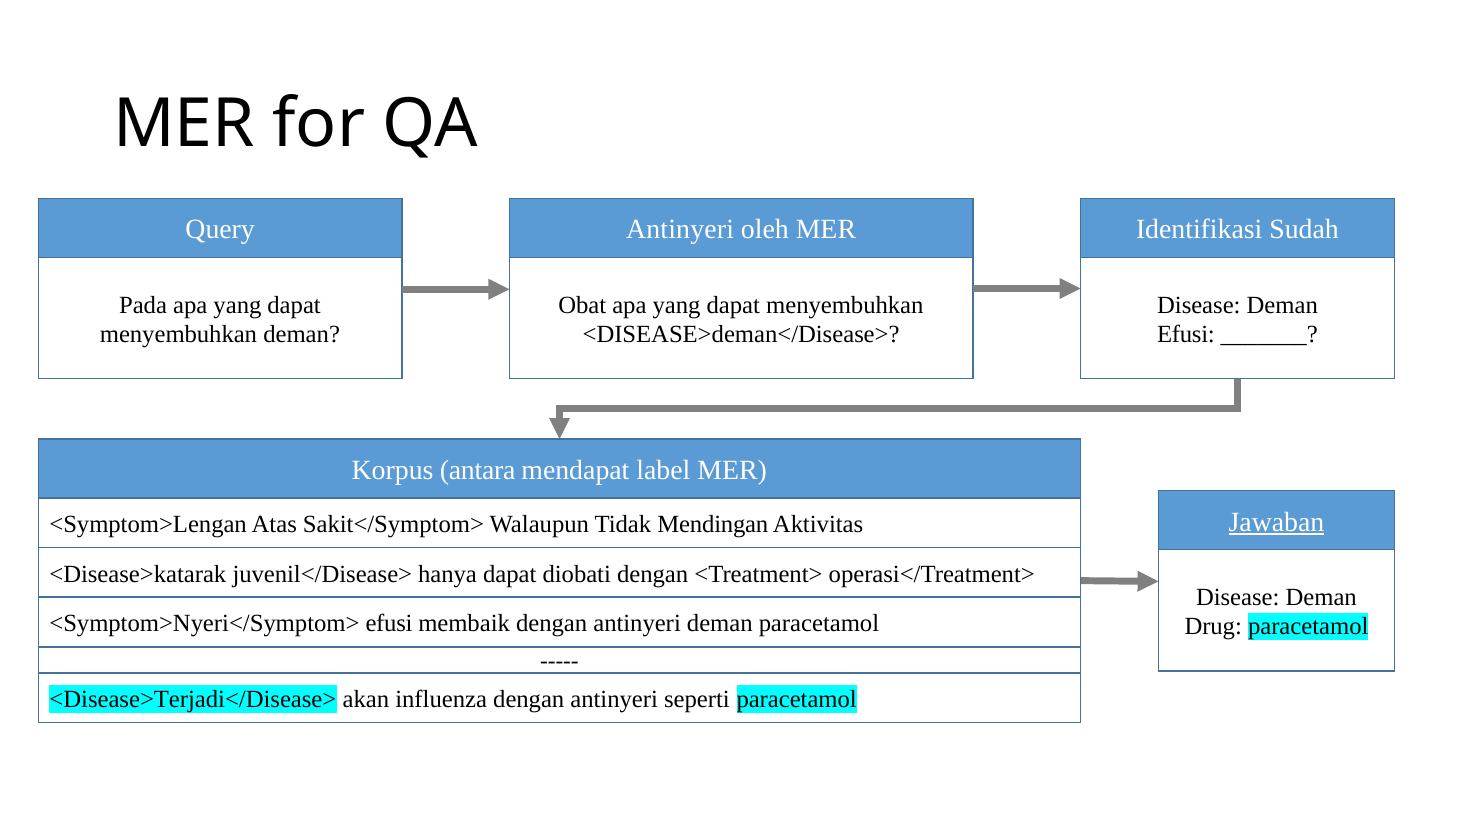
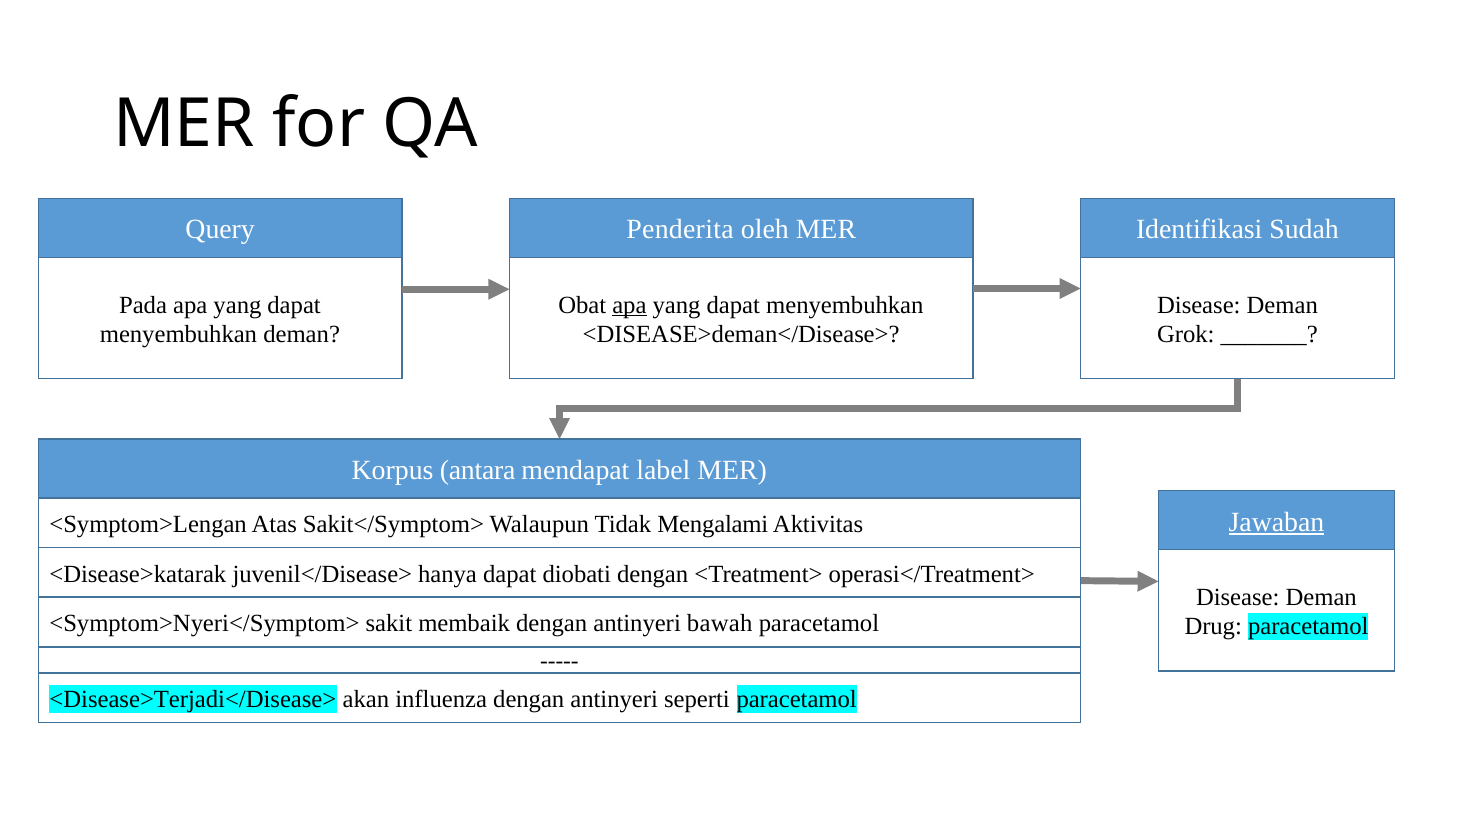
Antinyeri: Antinyeri -> Penderita (680, 230)
apa underline: none -> present (629, 305)
Efusi: Efusi -> Grok (1186, 335)
Mendingan: Mendingan -> Mengalami (713, 525)
<Symptom>Nyeri</Symptom> efusi: efusi -> sakit (389, 624)
antinyeri deman: deman -> bawah (720, 624)
